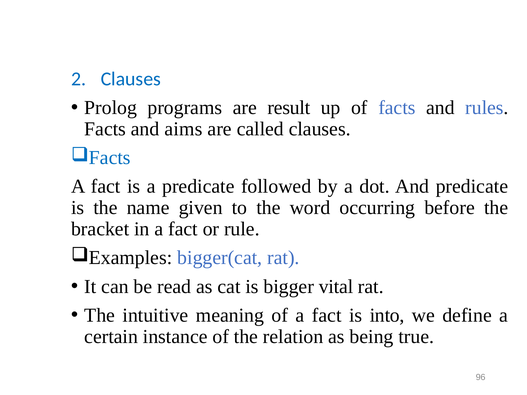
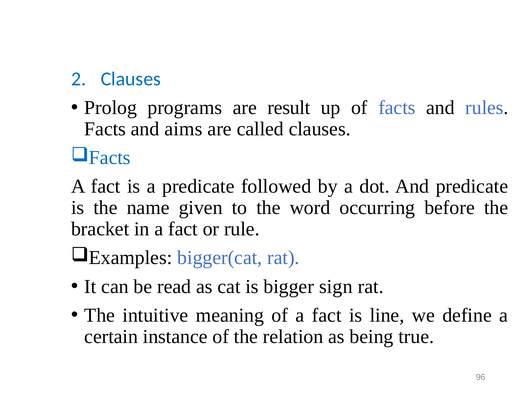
vital: vital -> sign (336, 287)
into: into -> line (387, 315)
